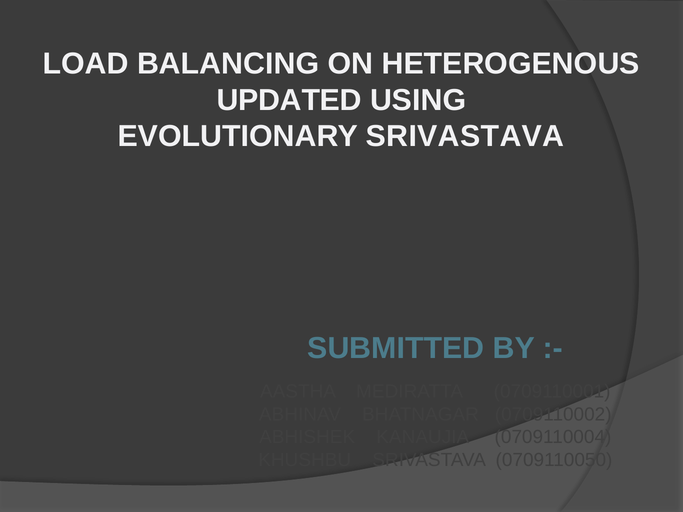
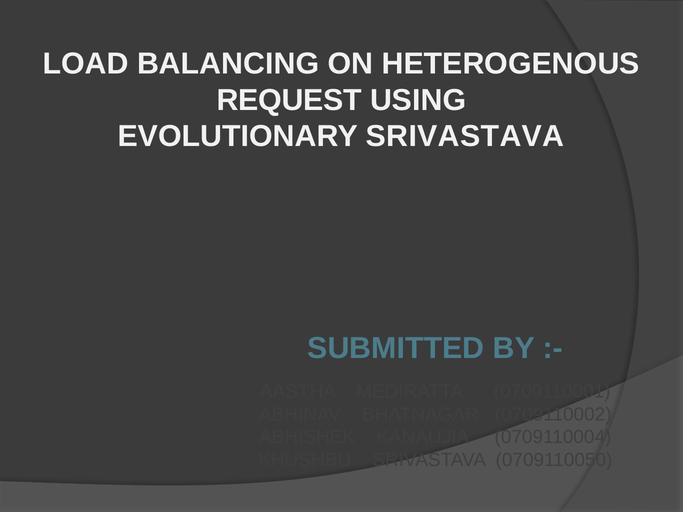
UPDATED: UPDATED -> REQUEST (289, 100)
